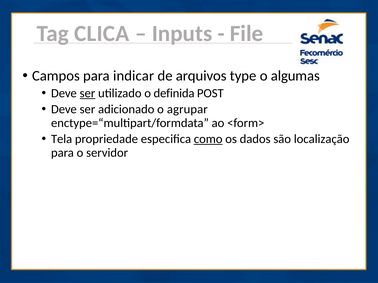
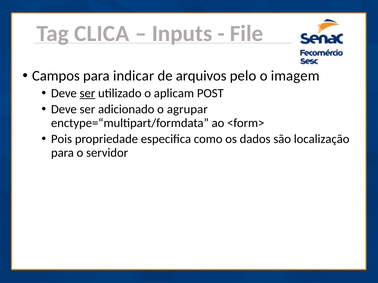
type: type -> pelo (243, 76)
algumas: algumas -> imagem (295, 76)
definida: definida -> aplicam (174, 93)
Tela: Tela -> Pois (62, 139)
como underline: present -> none (208, 139)
